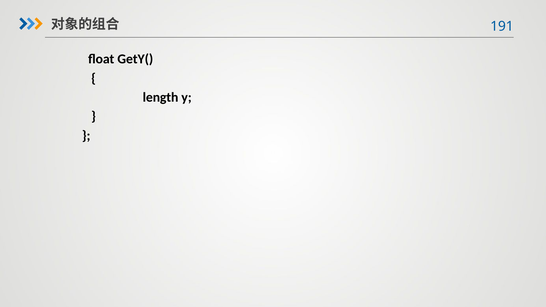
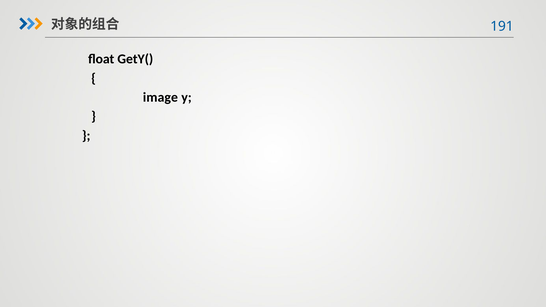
length: length -> image (160, 97)
